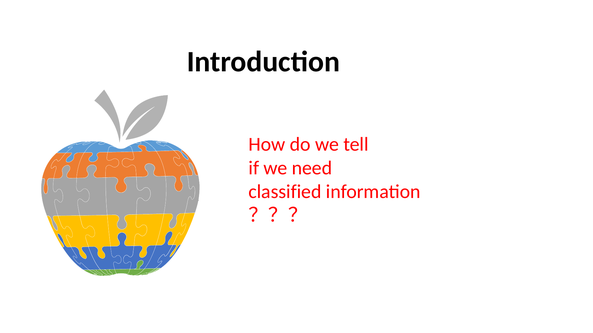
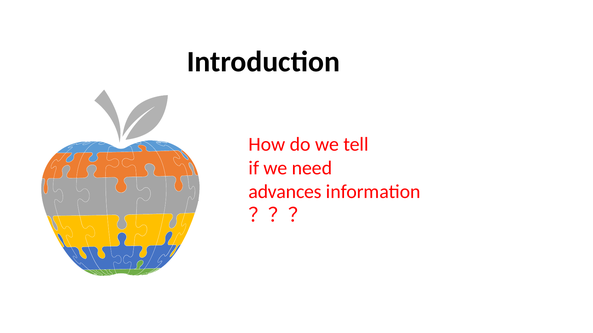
classified: classified -> advances (285, 192)
